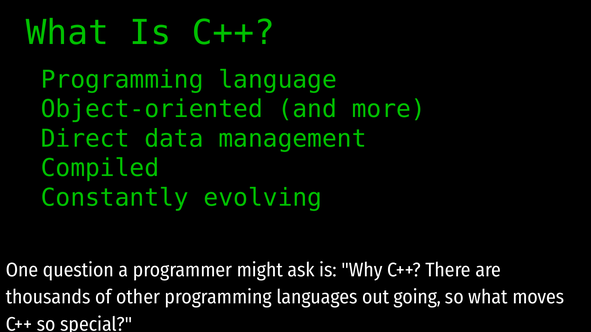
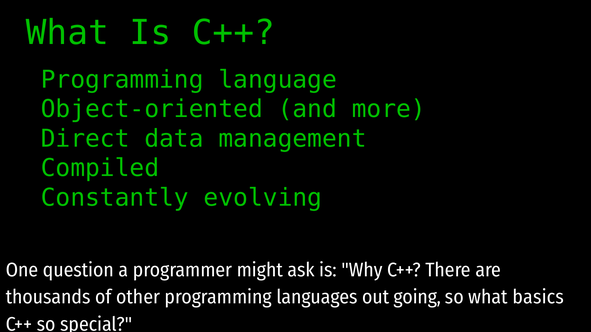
moves: moves -> basics (538, 297)
